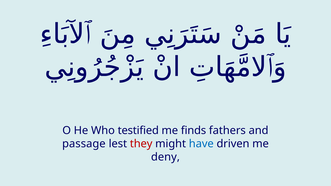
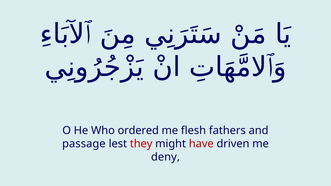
testified: testified -> ordered (138, 131)
finds: finds -> flesh (193, 131)
have colour: blue -> red (201, 144)
